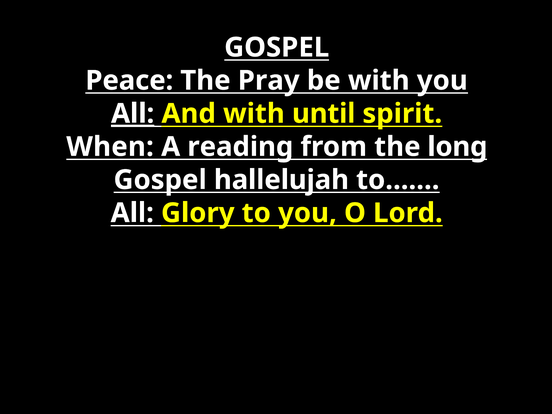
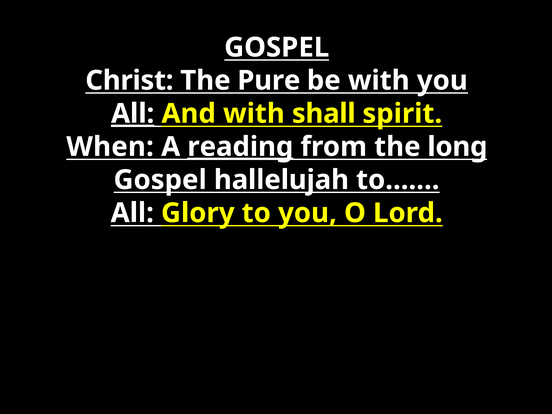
Peace: Peace -> Christ (129, 81)
Pray: Pray -> Pure (269, 81)
until: until -> shall (324, 114)
reading underline: none -> present (240, 147)
